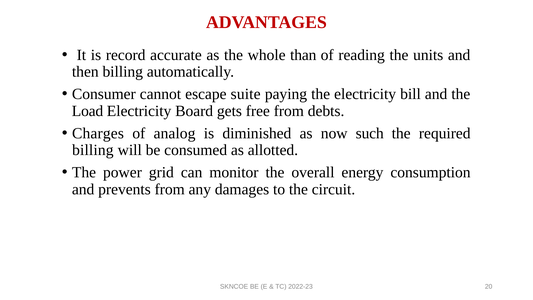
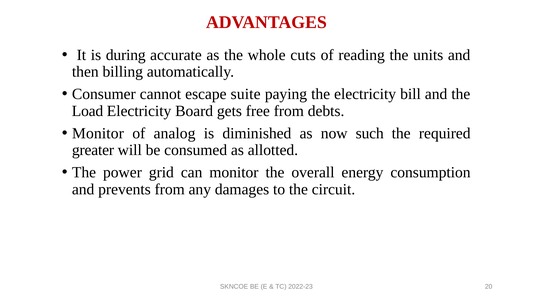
record: record -> during (126, 55)
than: than -> cuts (303, 55)
Charges: Charges -> Monitor (98, 133)
billing: billing -> greater (93, 150)
